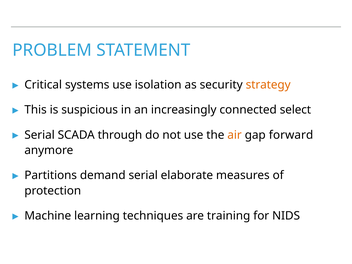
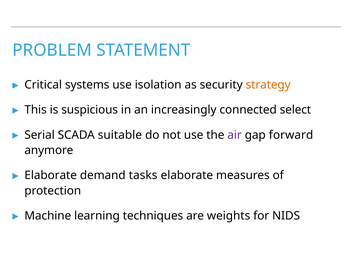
through: through -> suitable (120, 135)
air colour: orange -> purple (235, 135)
Partitions: Partitions -> Elaborate (51, 175)
demand serial: serial -> tasks (143, 175)
training: training -> weights (229, 216)
